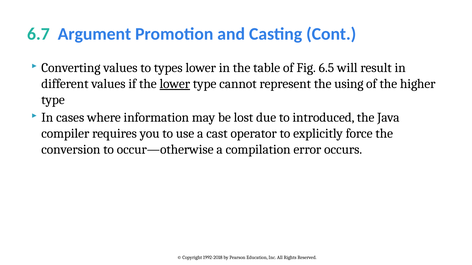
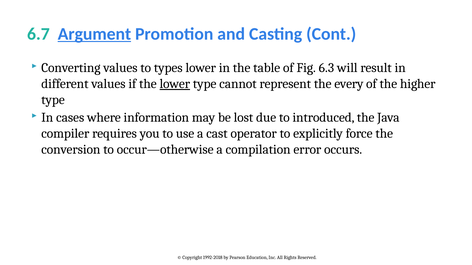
Argument underline: none -> present (94, 34)
6.5: 6.5 -> 6.3 (326, 68)
using: using -> every (349, 84)
